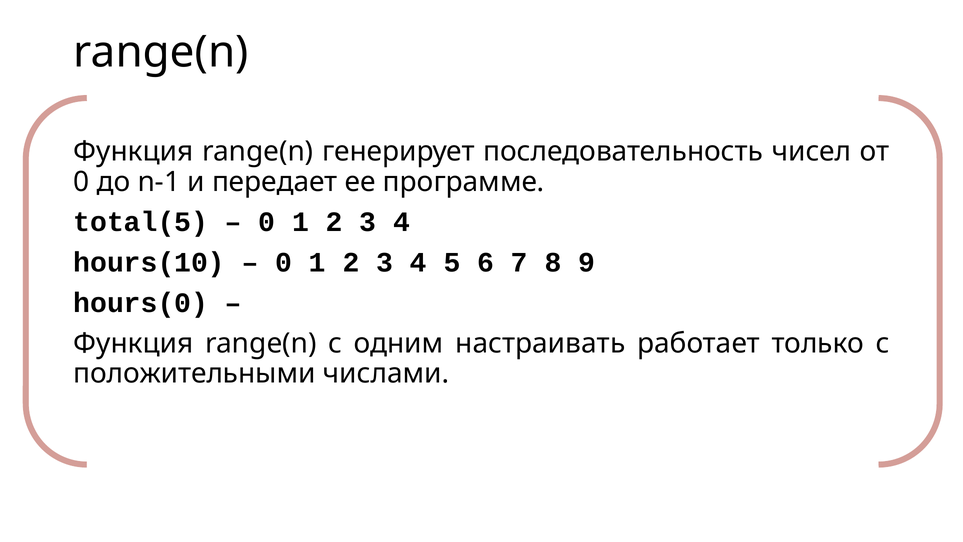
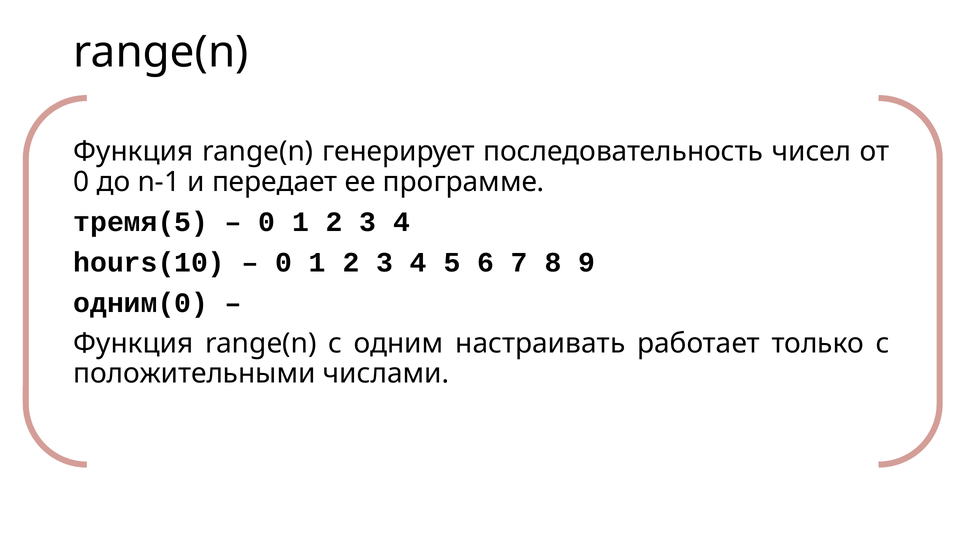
total(5: total(5 -> тремя(5 (141, 222)
hours(0: hours(0 -> одним(0 (141, 303)
